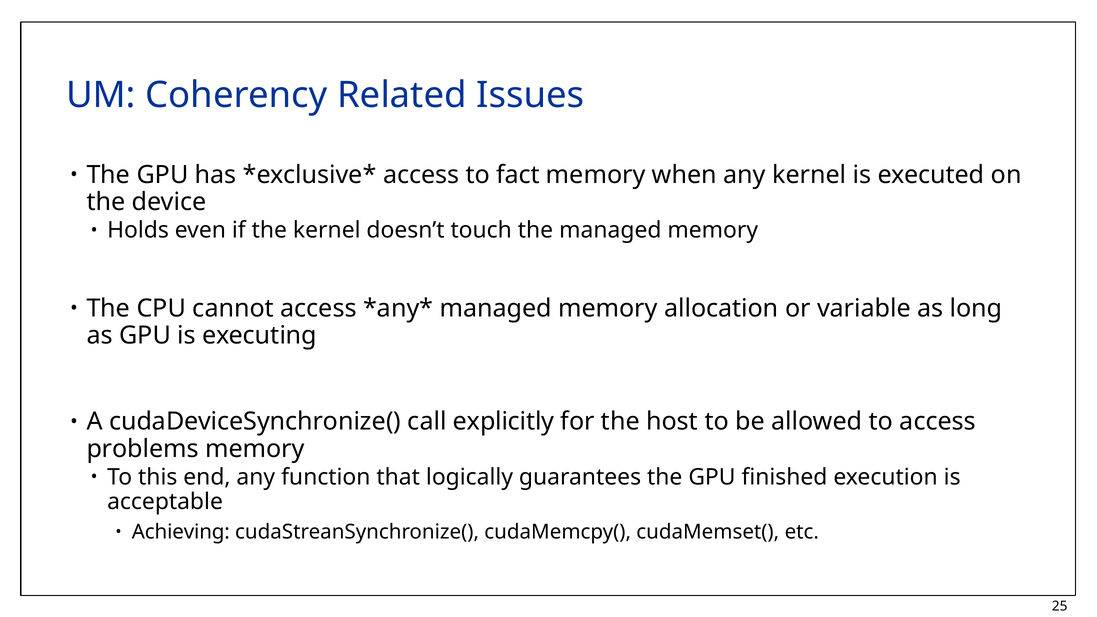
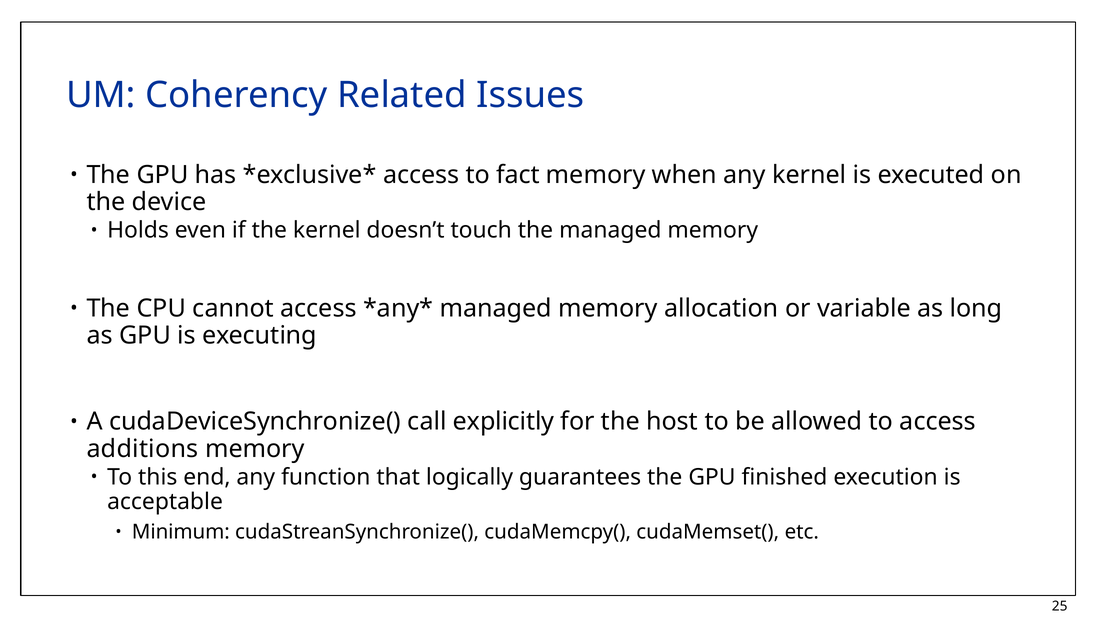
problems: problems -> additions (143, 449)
Achieving: Achieving -> Minimum (181, 532)
